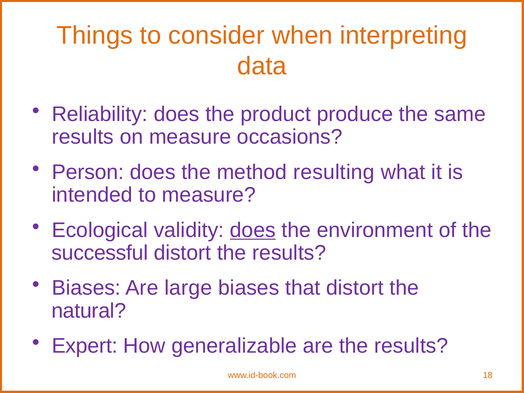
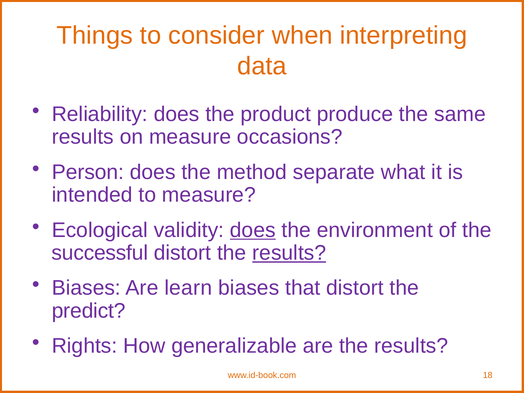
resulting: resulting -> separate (334, 172)
results underline: none -> present (289, 253)
large: large -> learn (188, 288)
natural: natural -> predict (89, 311)
Expert: Expert -> Rights (85, 346)
